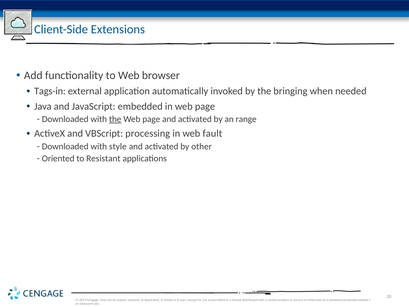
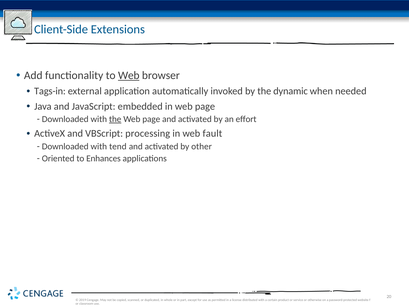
Web underline: none -> present (129, 75)
bringing: bringing -> dynamic (291, 91)
range: range -> effort (246, 119)
style: style -> tend (118, 146)
Resistant: Resistant -> Enhances (103, 158)
